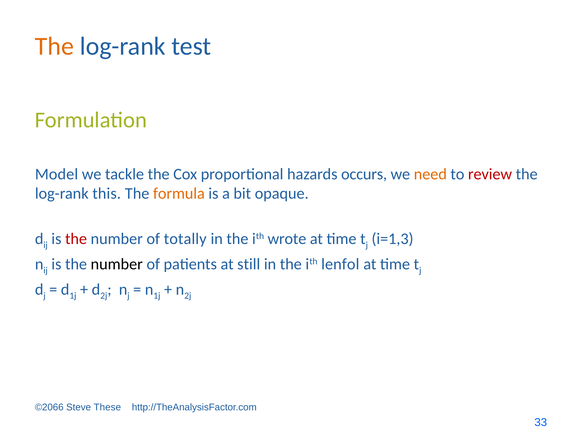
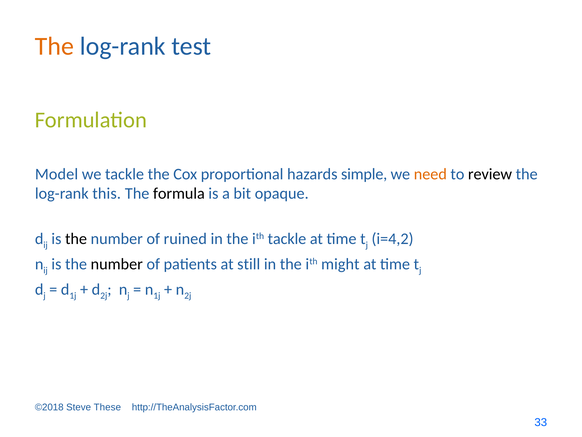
occurs: occurs -> simple (364, 174)
review colour: red -> black (490, 174)
formula colour: orange -> black (179, 193)
the colour: red -> black (76, 238)
totally: totally -> ruined (185, 238)
ith wrote: wrote -> tackle (287, 238)
i=1,3: i=1,3 -> i=4,2 (393, 238)
lenfol: lenfol -> might (340, 264)
©2066: ©2066 -> ©2018 (49, 407)
